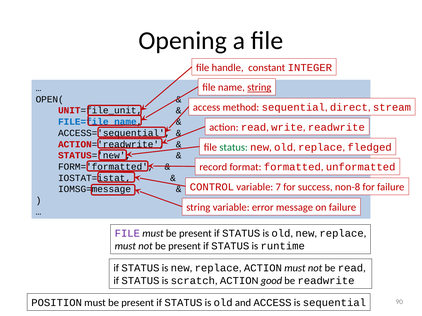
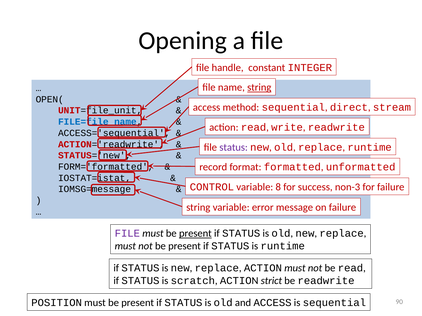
status colour: green -> purple (234, 147)
replace fledged: fledged -> runtime (370, 147)
7: 7 -> 8 (278, 187)
non-8: non-8 -> non-3 (348, 187)
present underline: none -> present (195, 234)
good: good -> strict (271, 281)
